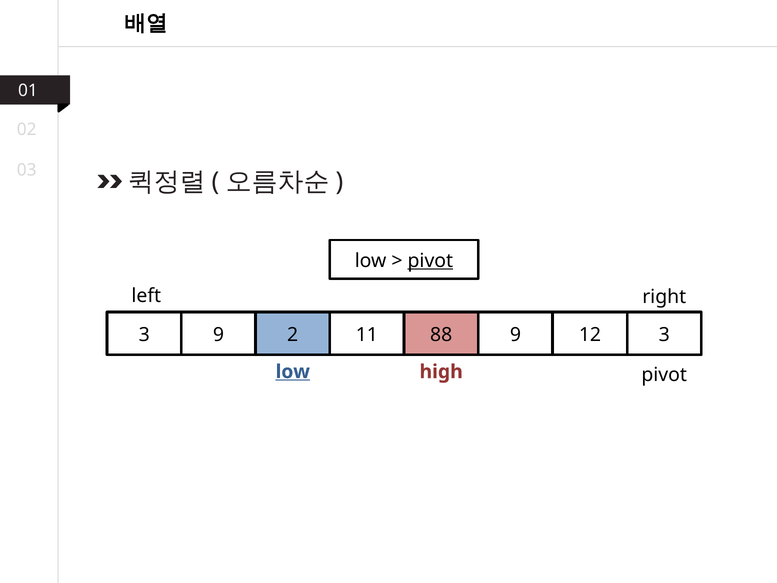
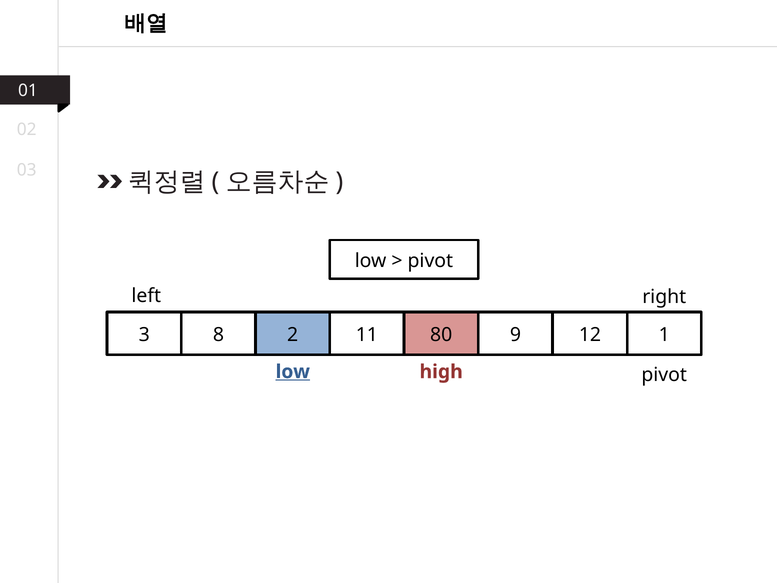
pivot underline: present -> none (430, 261)
3 9: 9 -> 8 (218, 335)
88: 88 -> 80 (441, 335)
12 3: 3 -> 1 (664, 335)
